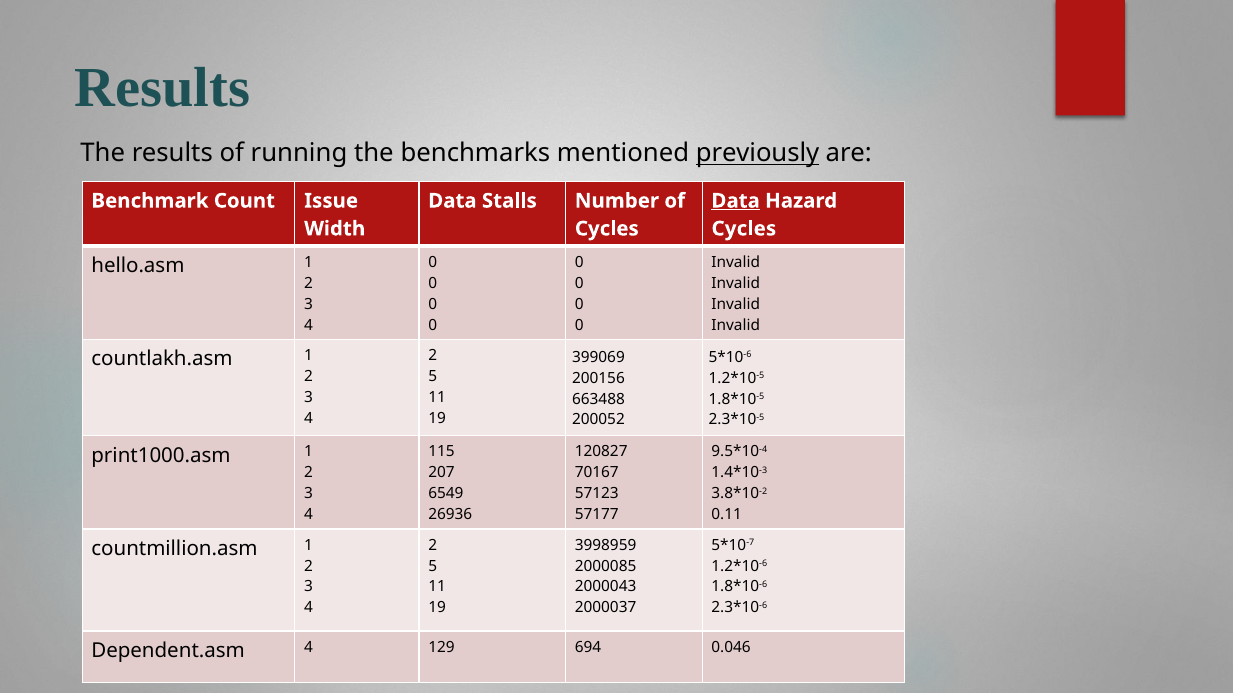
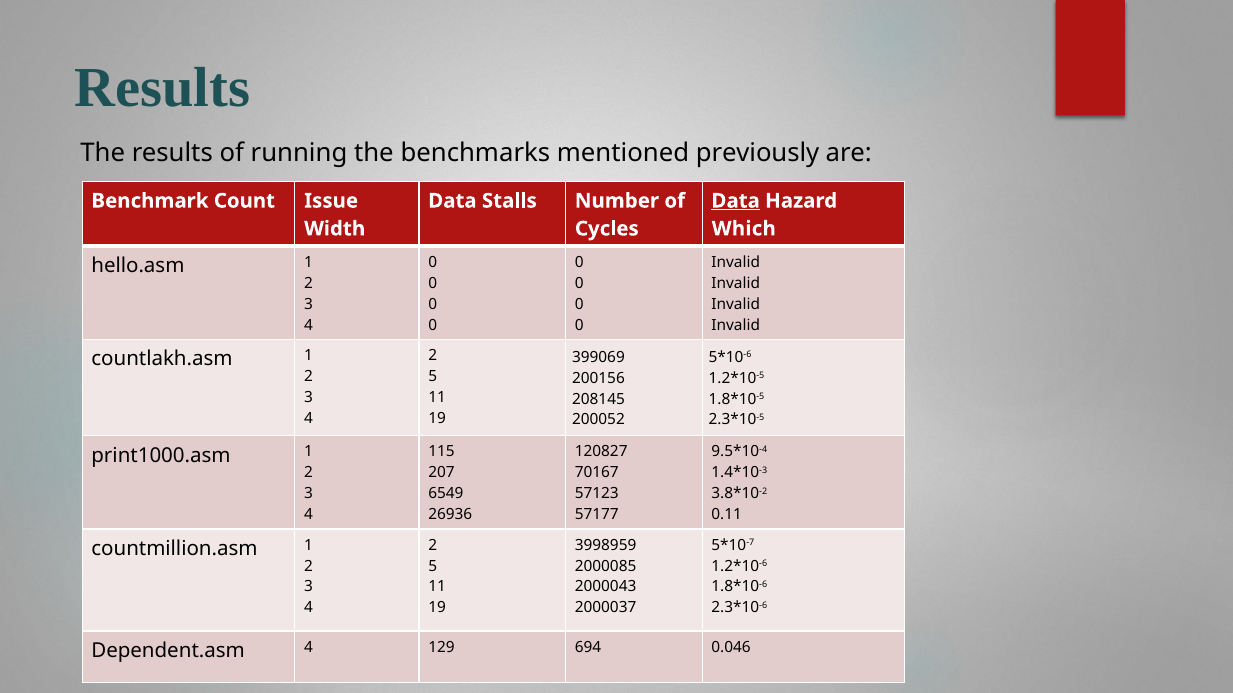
previously underline: present -> none (757, 153)
Cycles: Cycles -> Which (744, 229)
663488: 663488 -> 208145 (598, 399)
